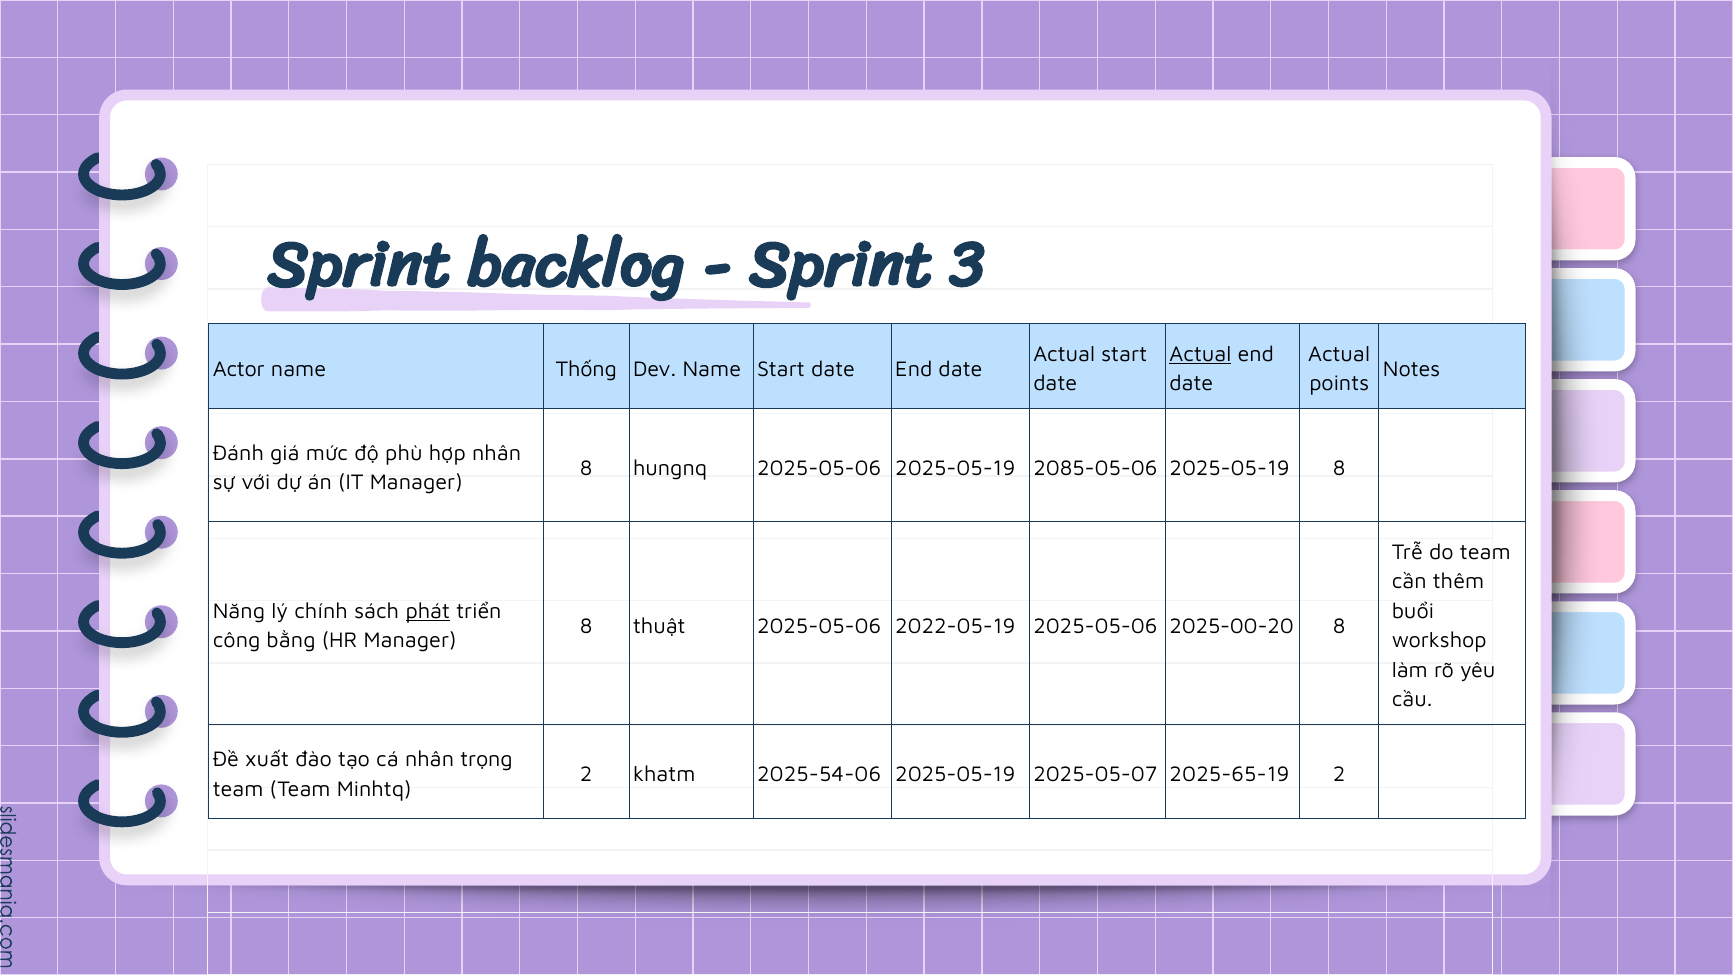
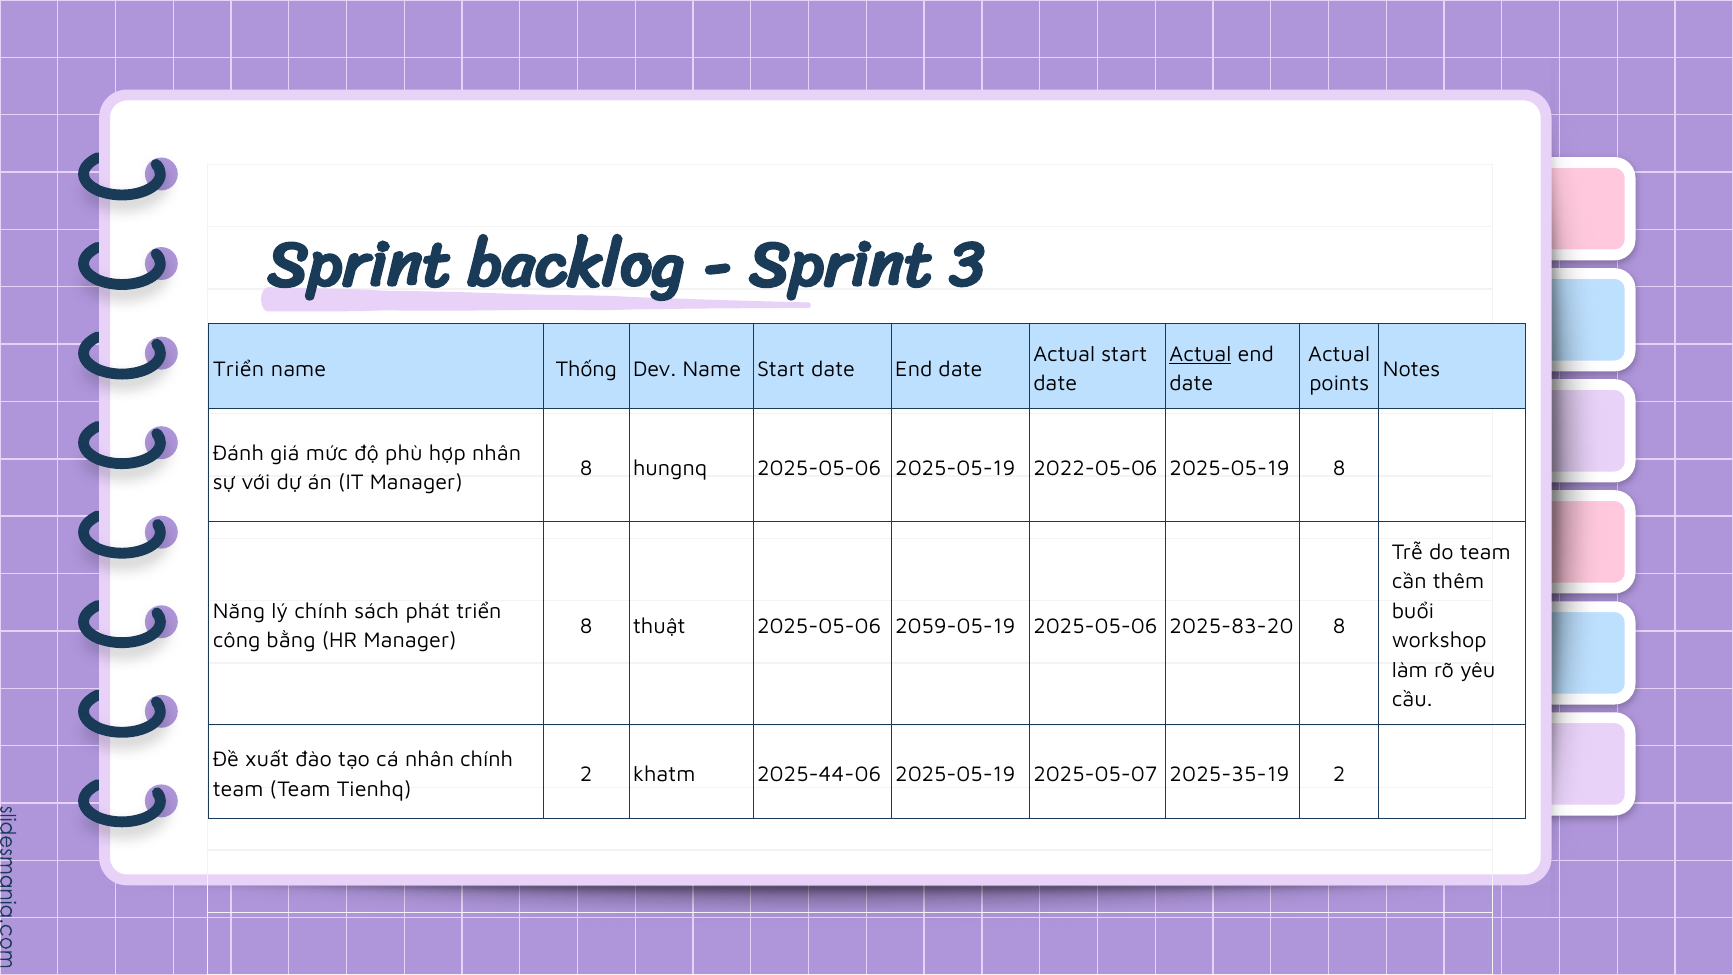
Actor: Actor -> Triển (239, 369)
2085-05-06: 2085-05-06 -> 2022-05-06 (1095, 468)
phát underline: present -> none (428, 611)
2022-05-19: 2022-05-19 -> 2059-05-19 (955, 626)
2025-00-20: 2025-00-20 -> 2025-83-20 (1231, 626)
nhân trọng: trọng -> chính (487, 759)
2025-54-06: 2025-54-06 -> 2025-44-06 (819, 774)
2025-65-19: 2025-65-19 -> 2025-35-19 (1229, 774)
Minhtq: Minhtq -> Tienhq (374, 789)
